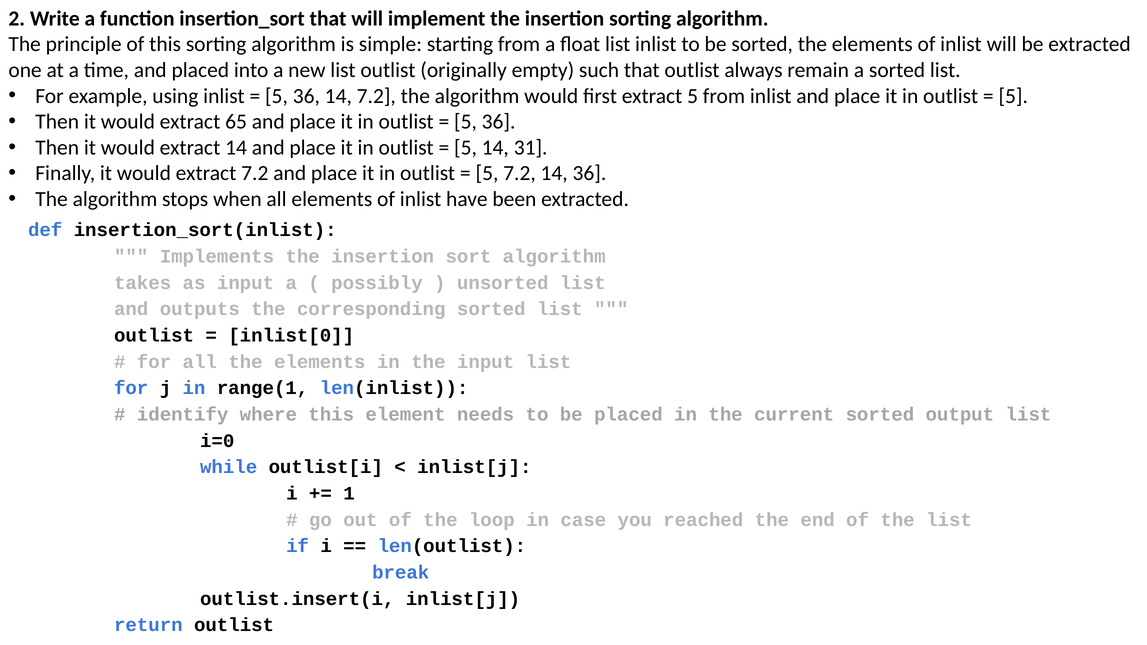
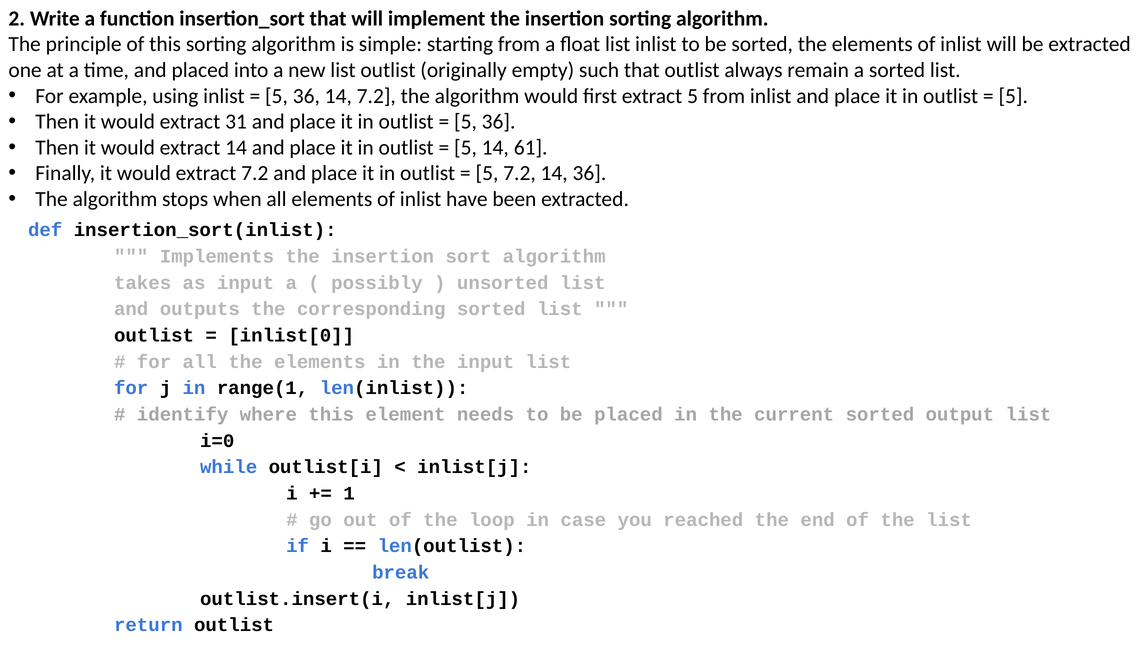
65: 65 -> 31 (236, 122)
31: 31 -> 61 (531, 148)
